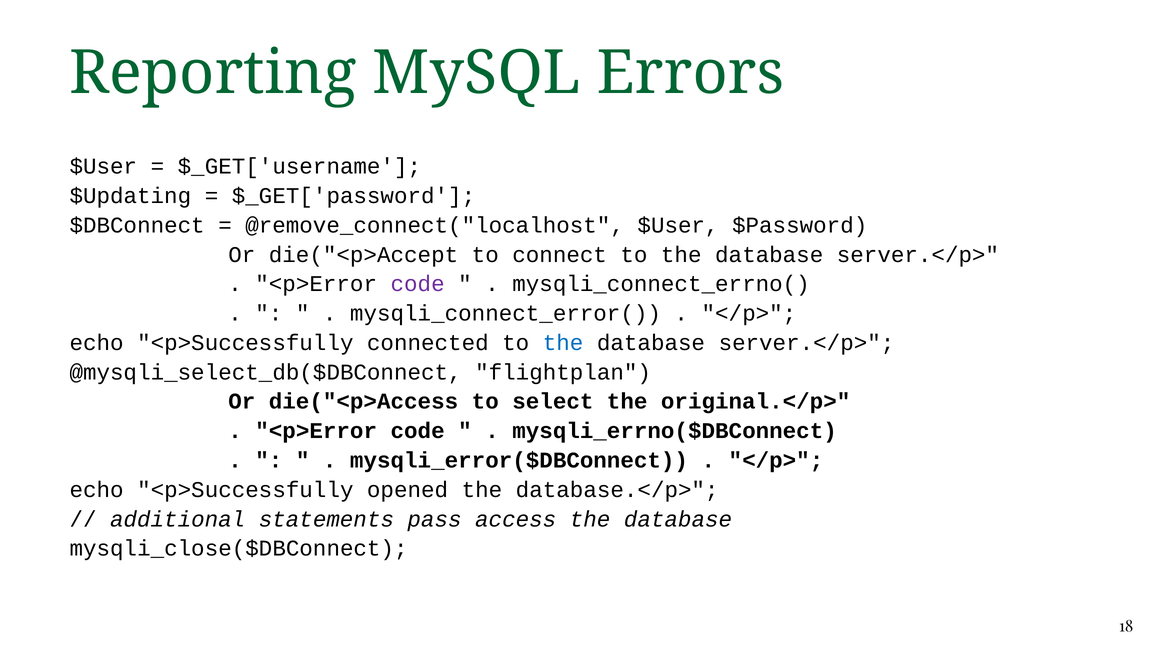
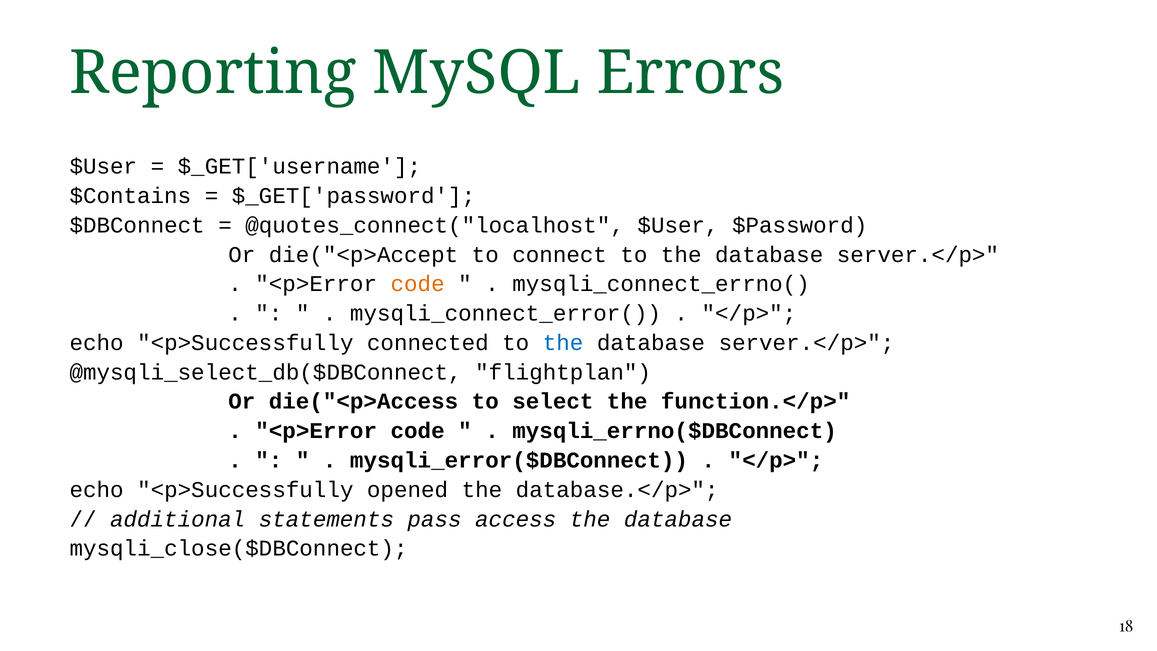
$Updating: $Updating -> $Contains (130, 196)
@remove_connect("localhost: @remove_connect("localhost -> @quotes_connect("localhost (435, 225)
code colour: purple -> orange (418, 284)
original.</p>: original.</p> -> function.</p> (756, 401)
